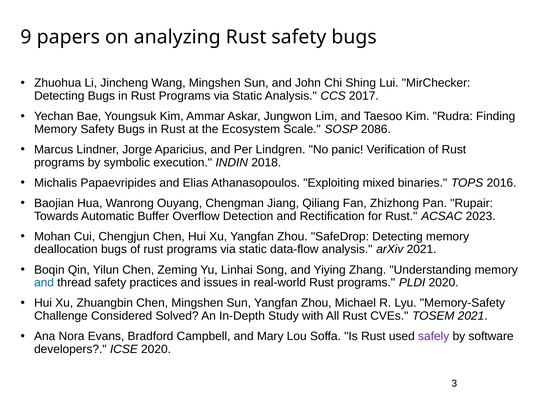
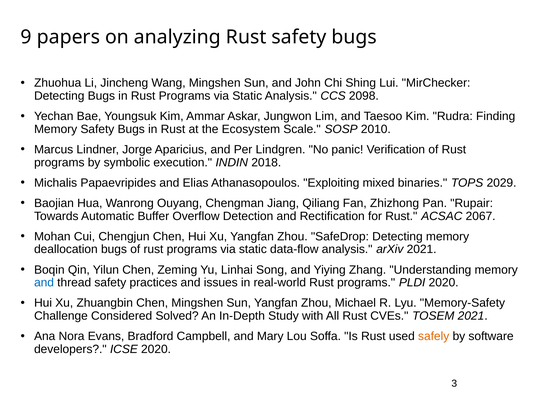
2017: 2017 -> 2098 (364, 96)
2086: 2086 -> 2010 (376, 129)
2016: 2016 -> 2029 (501, 183)
2023: 2023 -> 2067 (481, 216)
safely colour: purple -> orange (434, 337)
